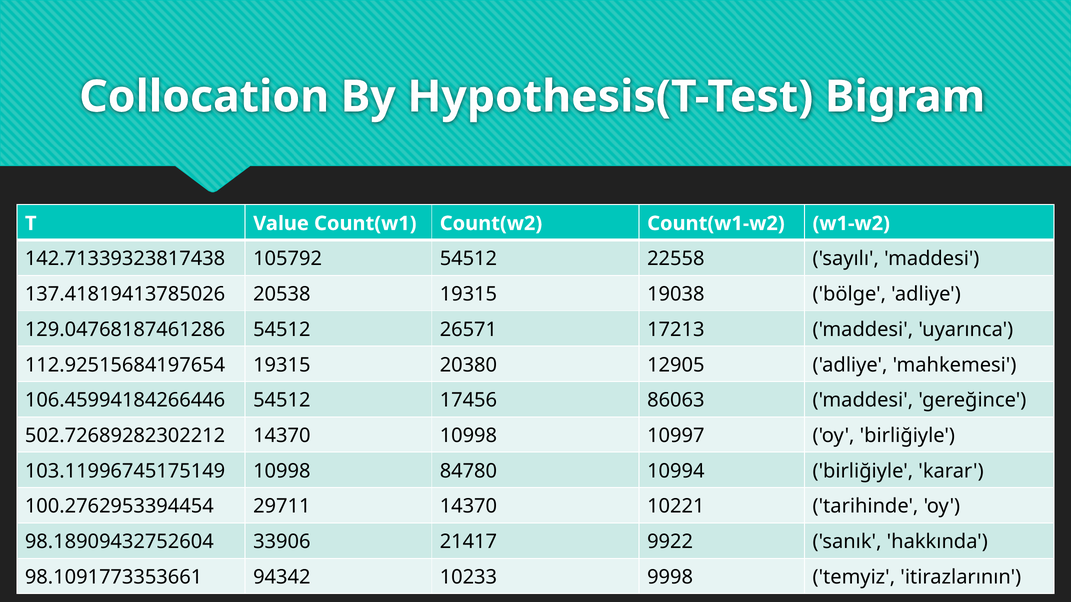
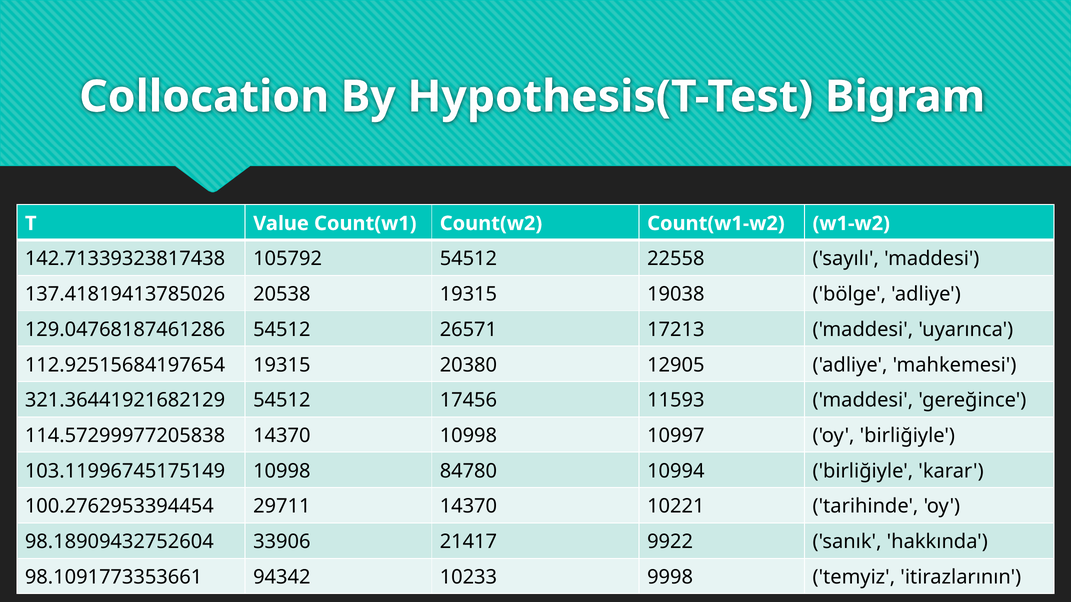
106.45994184266446: 106.45994184266446 -> 321.36441921682129 (125, 401)
86063: 86063 -> 11593 (676, 401)
502.72689282302212: 502.72689282302212 -> 114.57299977205838 (125, 436)
